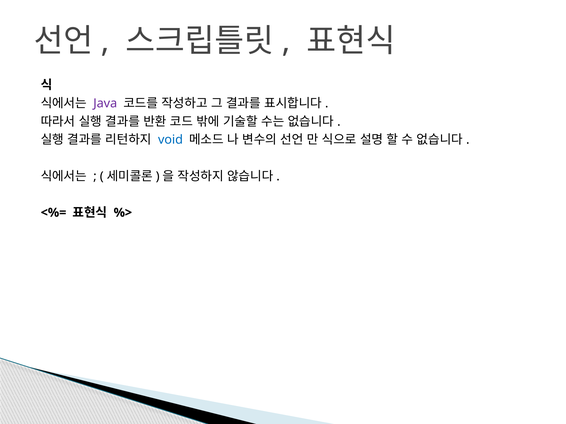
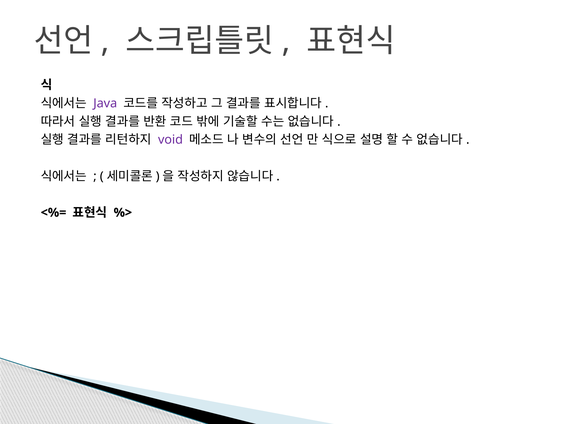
void colour: blue -> purple (170, 140)
